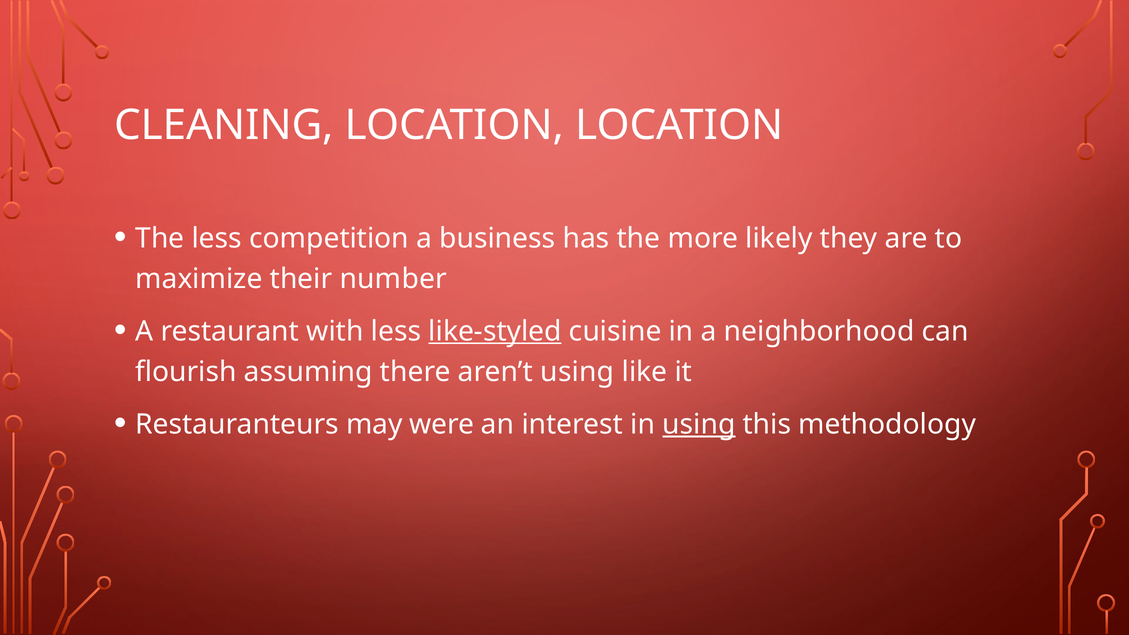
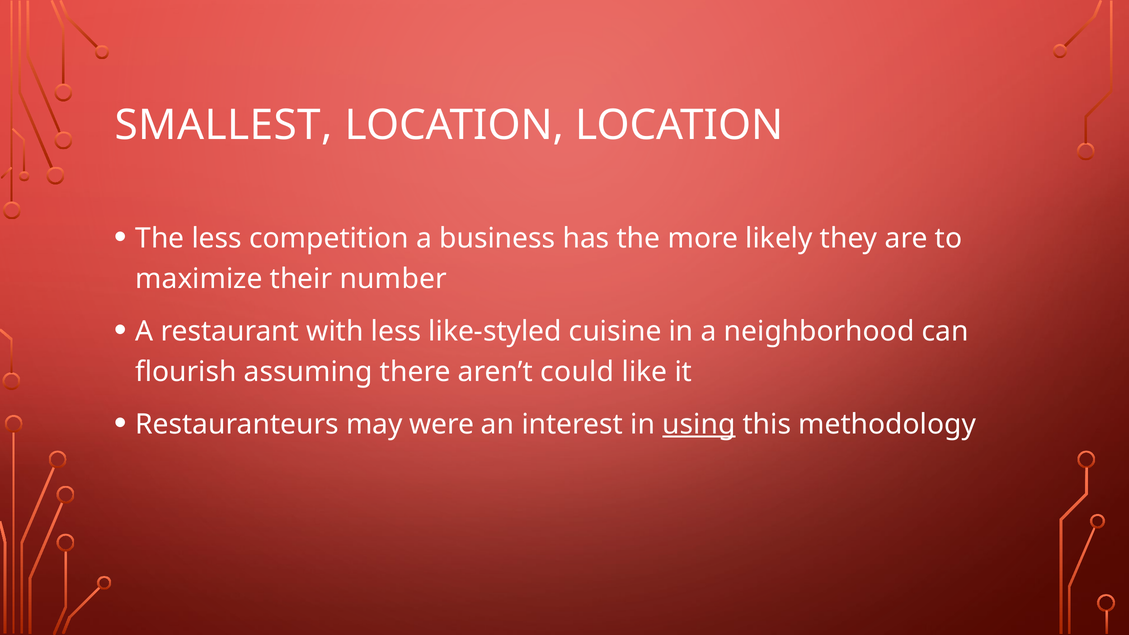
CLEANING: CLEANING -> SMALLEST (224, 125)
like-styled underline: present -> none (495, 331)
aren’t using: using -> could (577, 372)
